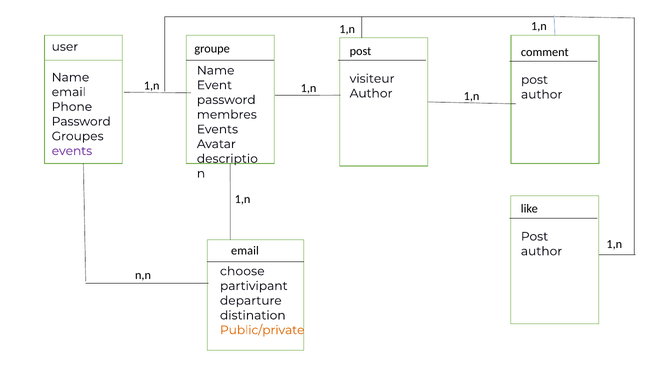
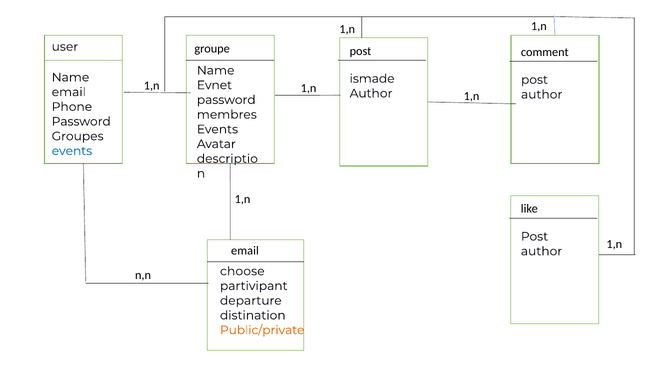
visiteur: visiteur -> ismade (372, 79)
Event: Event -> Evnet (214, 85)
events colour: purple -> blue (72, 151)
